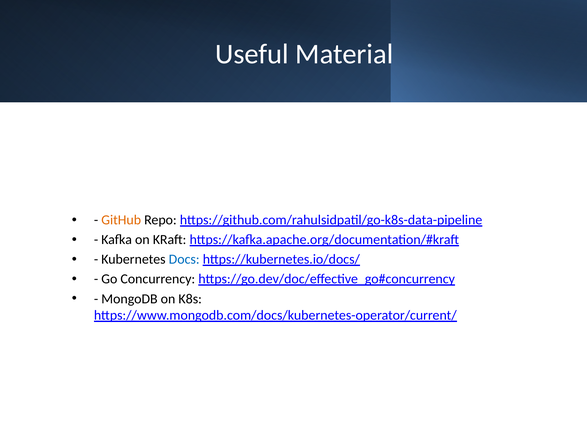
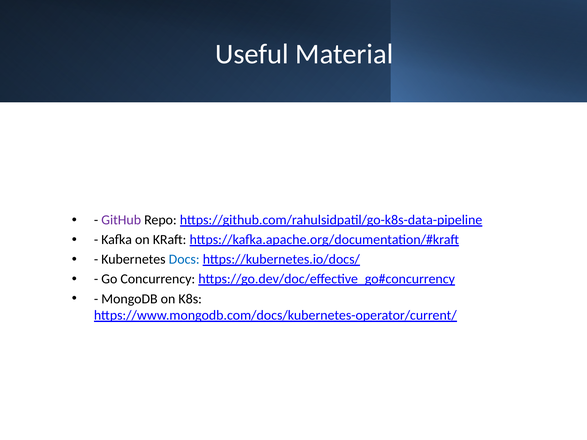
GitHub colour: orange -> purple (121, 220)
